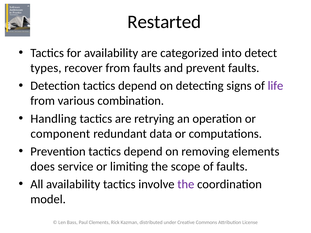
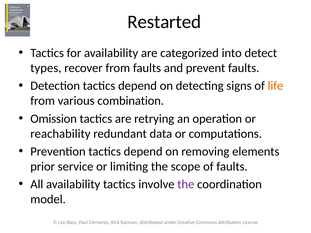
life colour: purple -> orange (275, 86)
Handling: Handling -> Omission (54, 119)
component: component -> reachability (60, 134)
does: does -> prior (43, 167)
